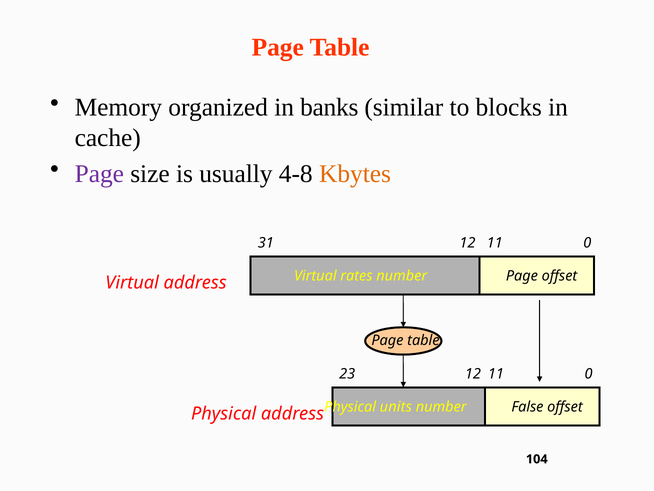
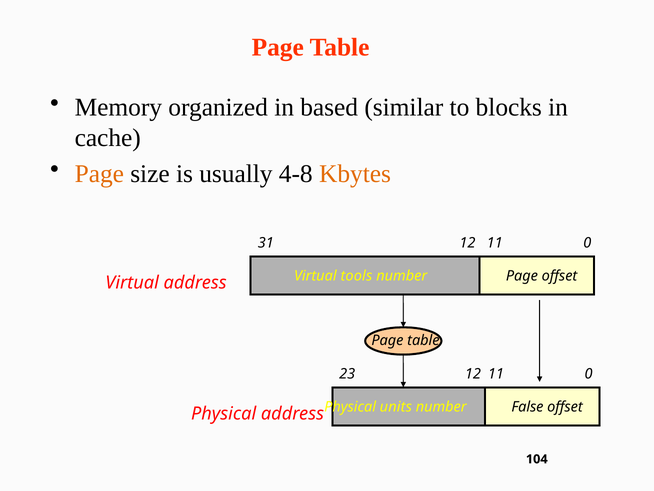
banks: banks -> based (329, 107)
Page colour: purple -> orange (99, 173)
rates: rates -> tools (356, 276)
